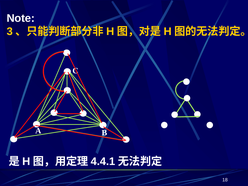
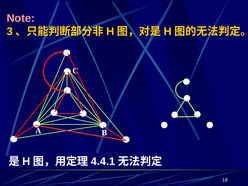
Note colour: white -> pink (21, 18)
